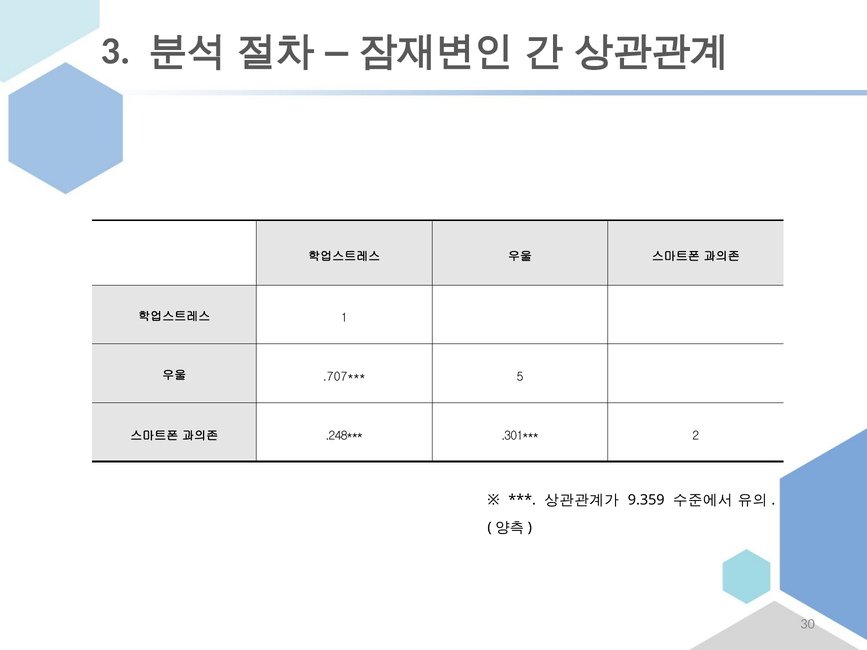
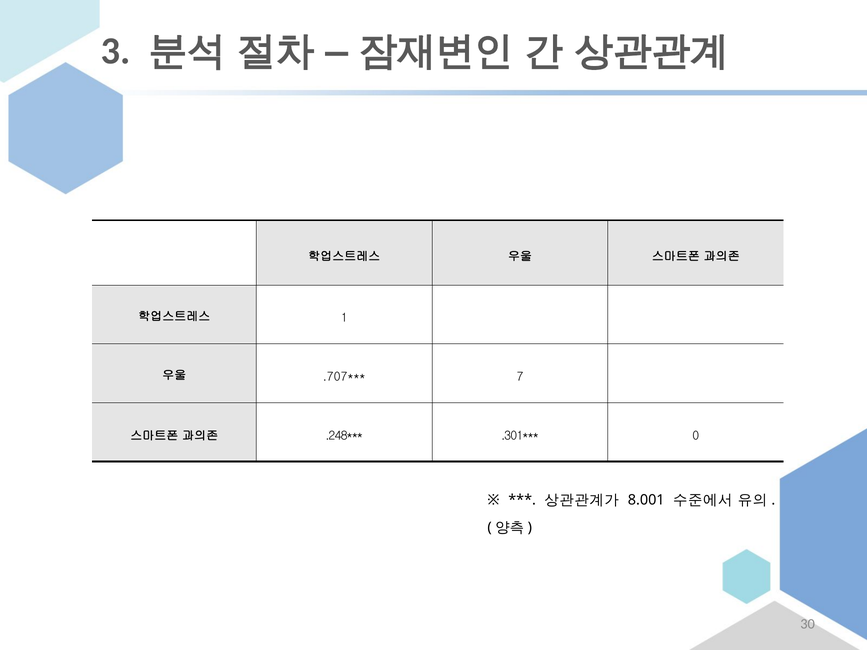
5: 5 -> 7 (520, 377)
2: 2 -> 0 (696, 436)
9.359: 9.359 -> 8.001 (646, 500)
